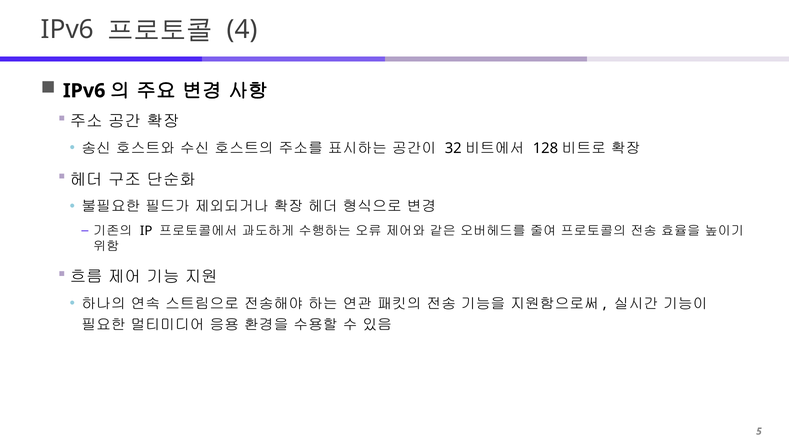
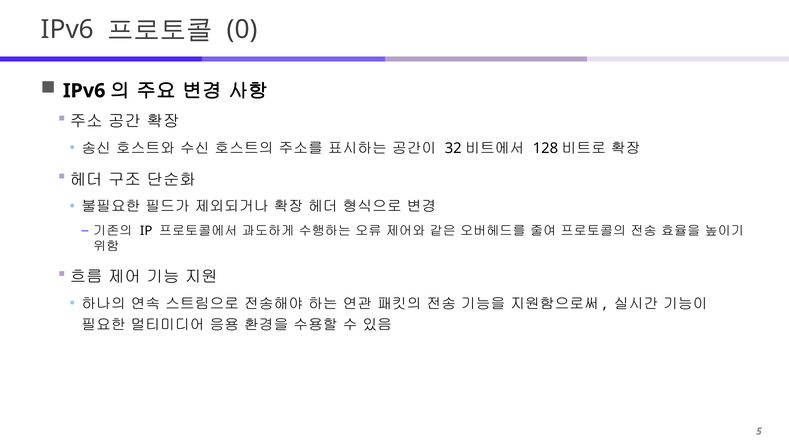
4: 4 -> 0 (242, 29)
